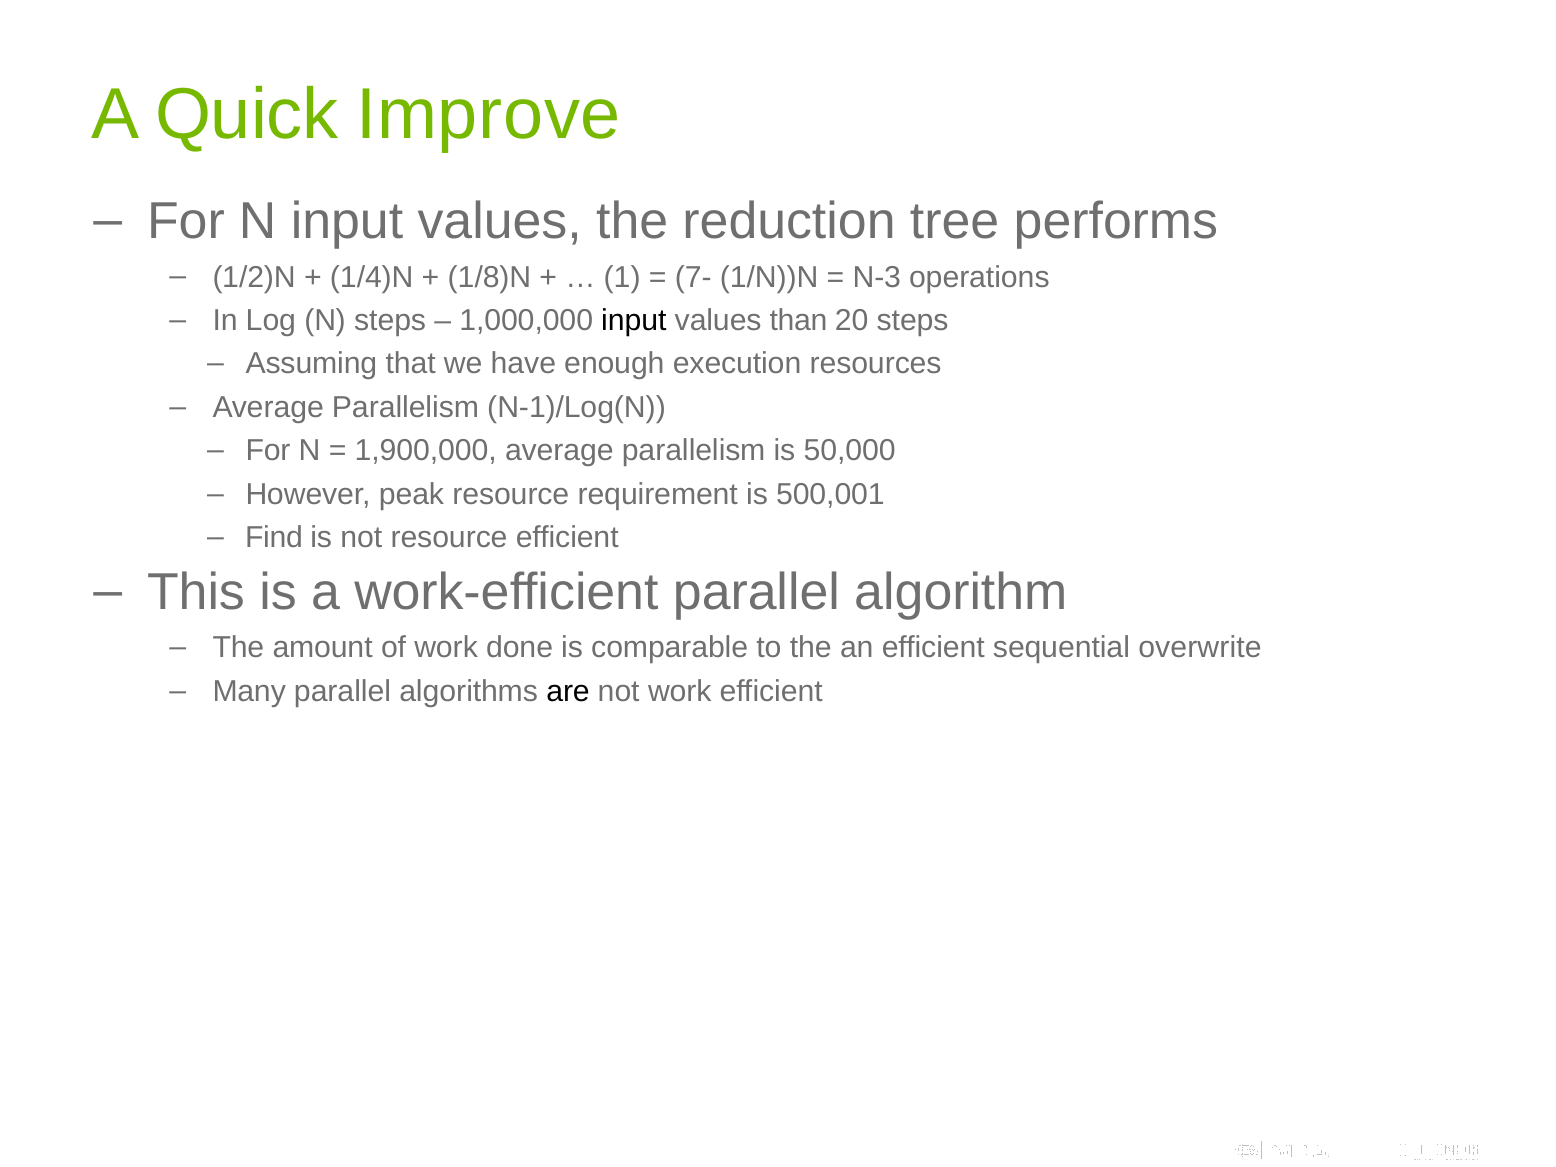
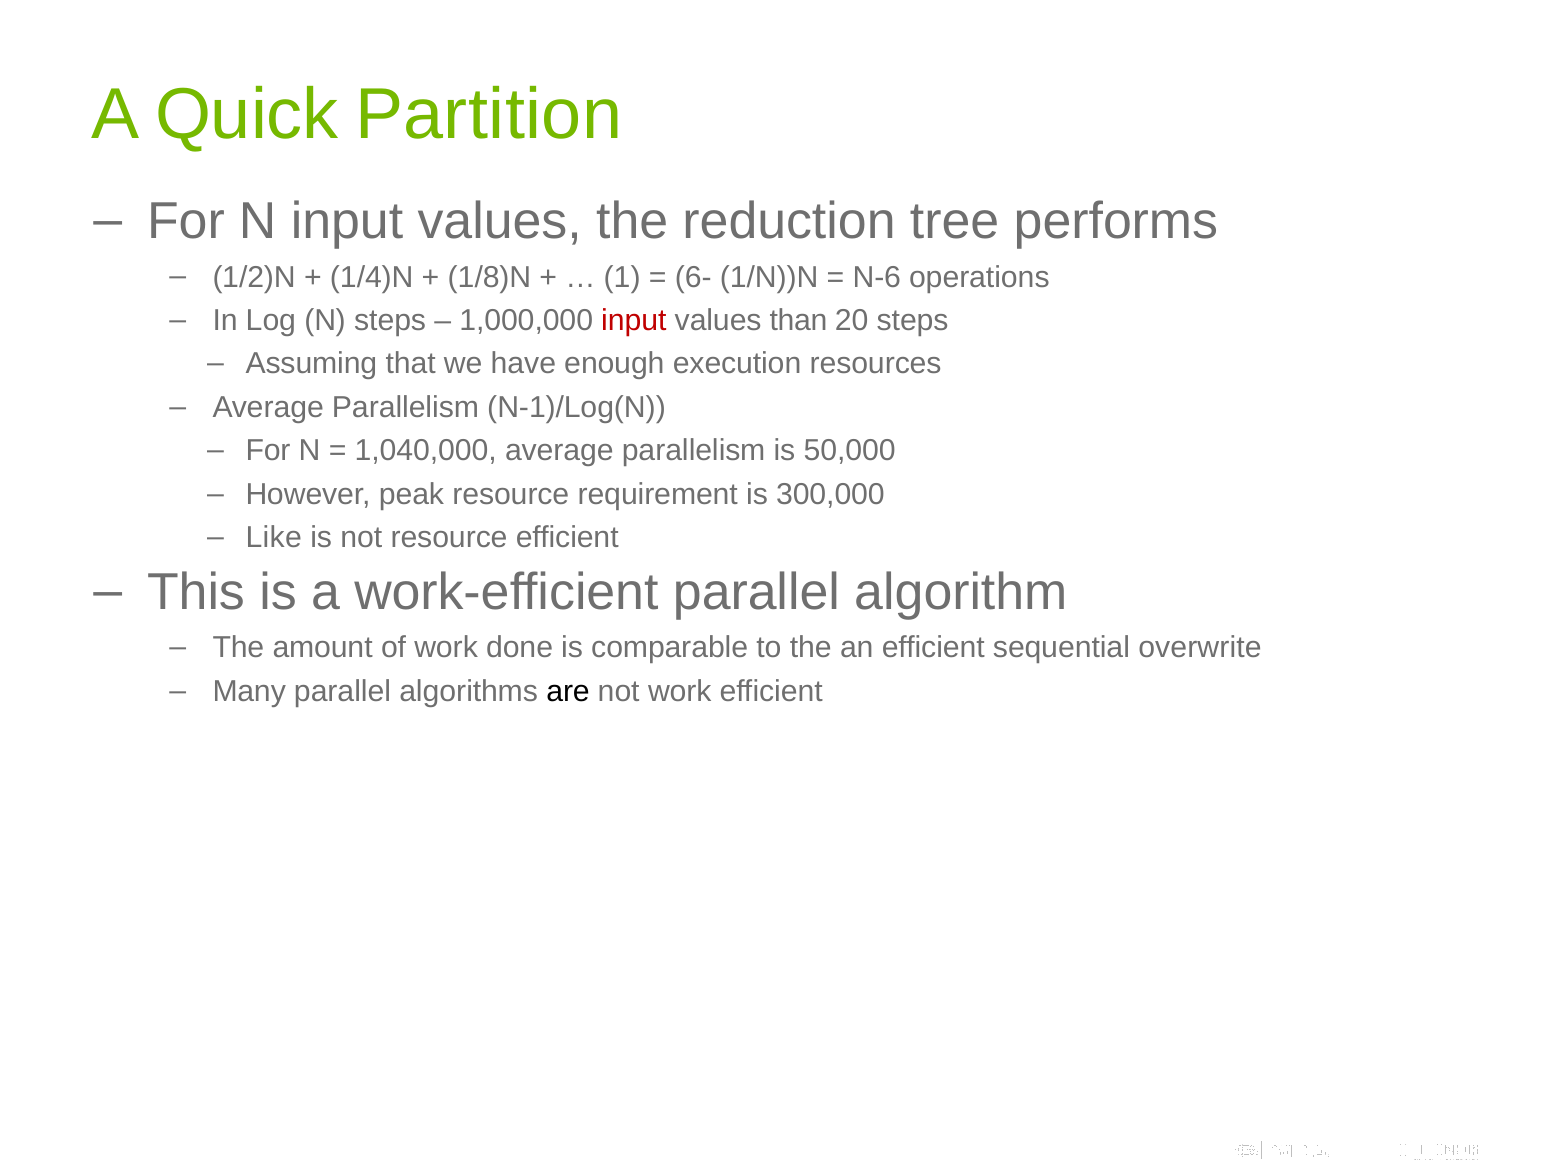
Improve: Improve -> Partition (489, 114)
7-: 7- -> 6- (693, 277)
N-3: N-3 -> N-6 (877, 277)
input colour: black -> red (634, 321)
1,900,000: 1,900,000 -> 1,040,000 (426, 451)
500,001: 500,001 -> 300,000 (830, 494)
Find: Find -> Like (274, 538)
